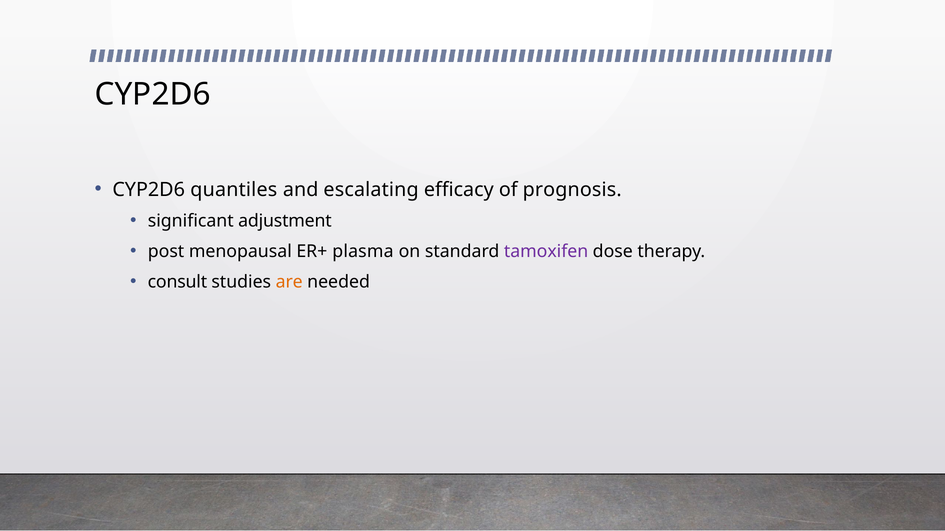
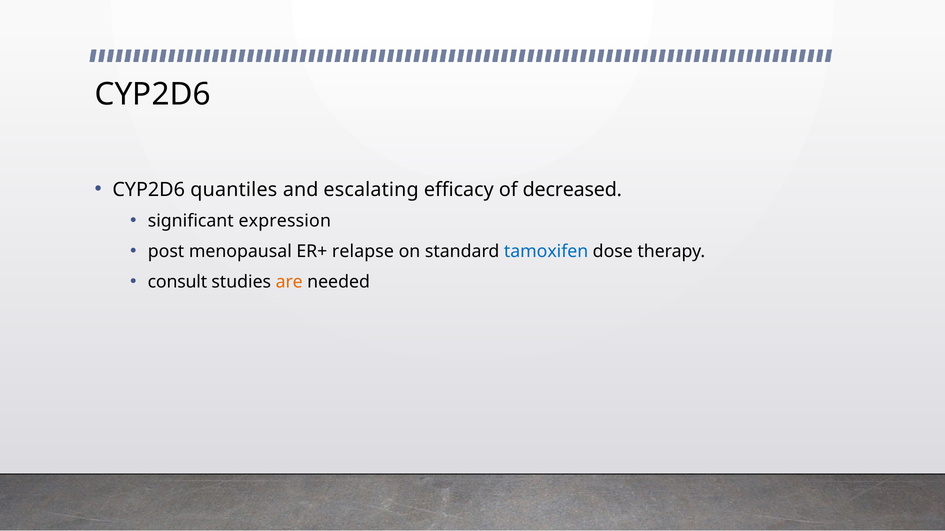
prognosis: prognosis -> decreased (572, 190)
adjustment: adjustment -> expression (285, 221)
plasma: plasma -> relapse (363, 252)
tamoxifen colour: purple -> blue (546, 252)
